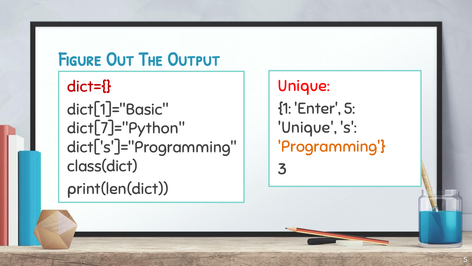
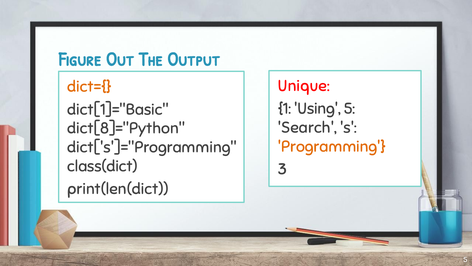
dict={ colour: red -> orange (89, 86)
Enter: Enter -> Using (318, 109)
Unique: Unique -> Search (307, 127)
dict[7]="Python: dict[7]="Python -> dict[8]="Python (126, 128)
